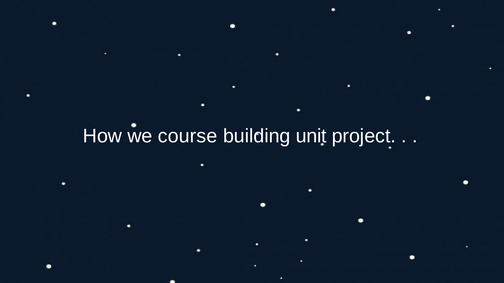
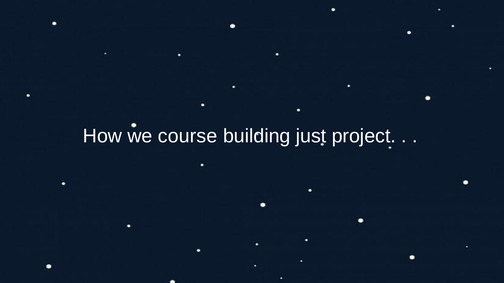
unit: unit -> just (311, 136)
